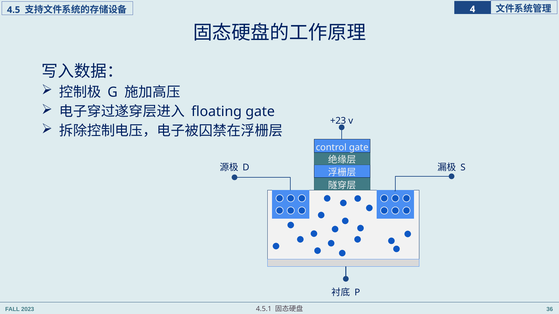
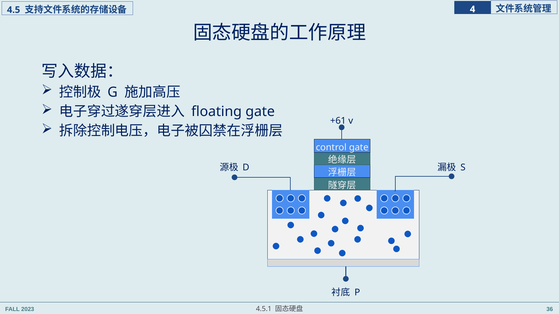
+23: +23 -> +61 (338, 121)
